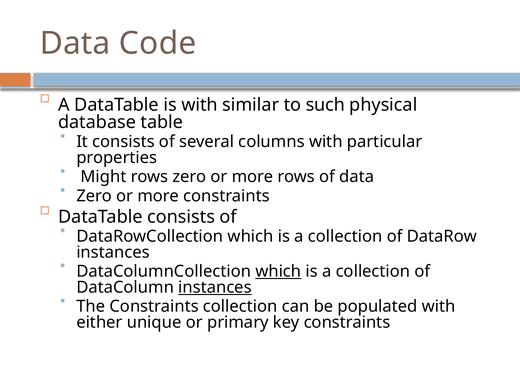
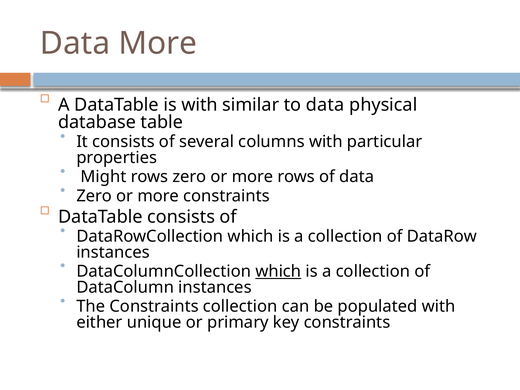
Data Code: Code -> More (158, 43)
to such: such -> data (325, 105)
instances underline: present -> none (215, 287)
